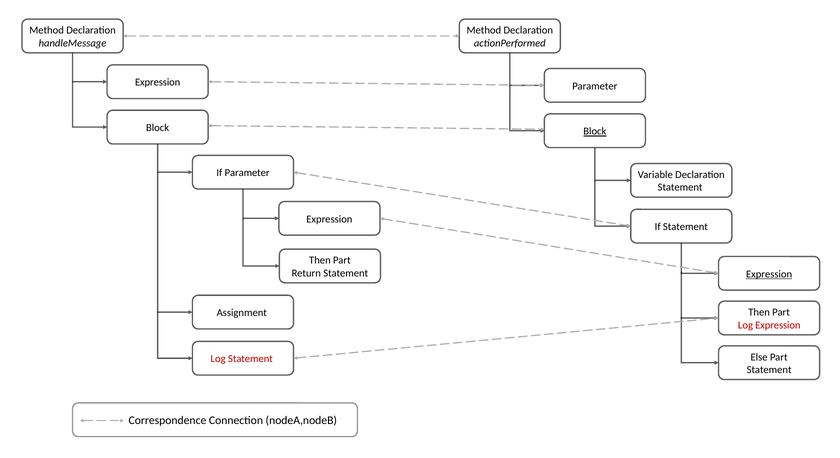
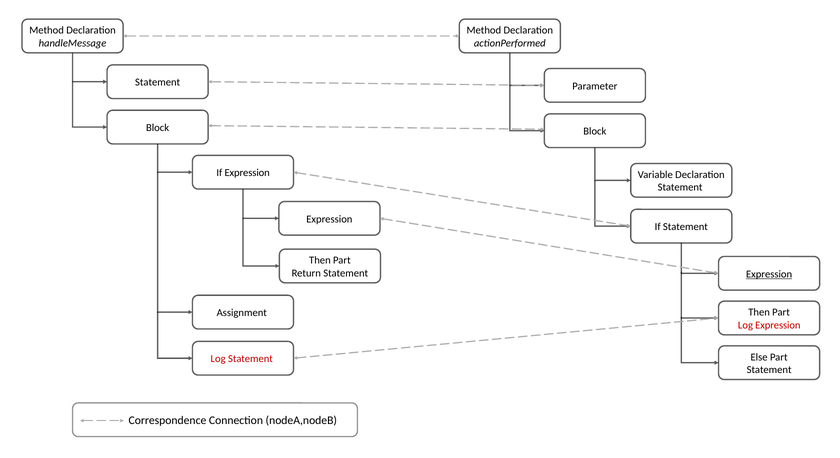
Expression: Expression -> Statement (158, 82)
Block underline: present -> none (595, 131)
If Parameter: Parameter -> Expression (247, 173)
